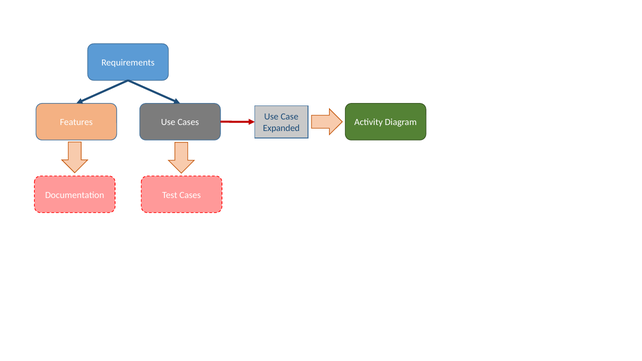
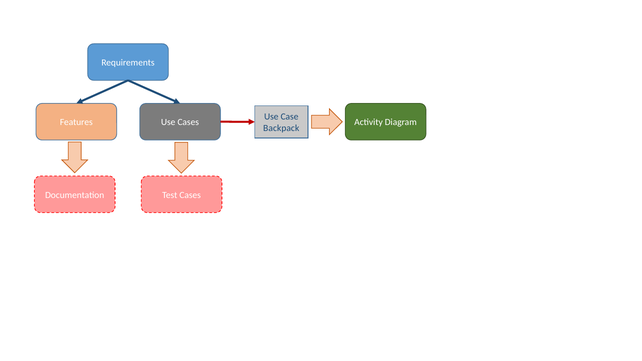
Expanded: Expanded -> Backpack (281, 128)
